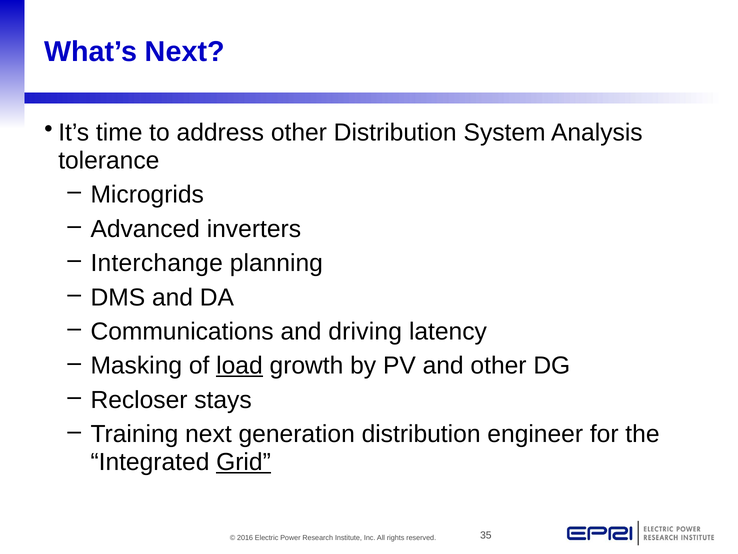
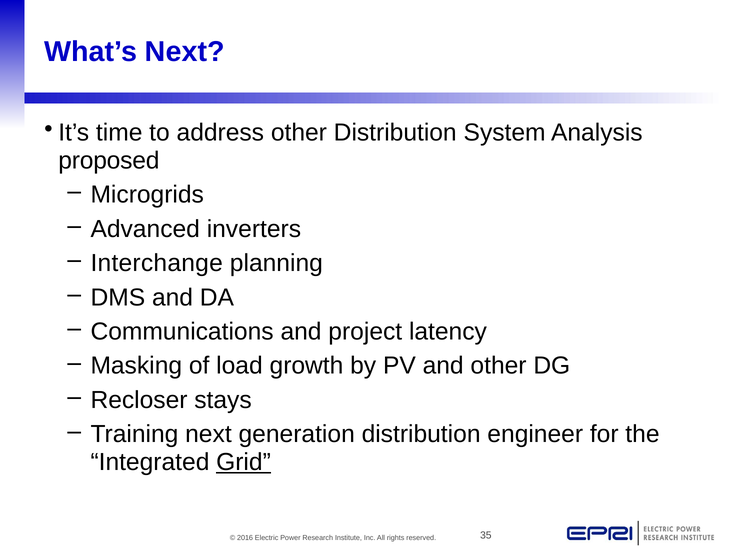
tolerance: tolerance -> proposed (109, 160)
driving: driving -> project (365, 331)
load underline: present -> none (239, 365)
